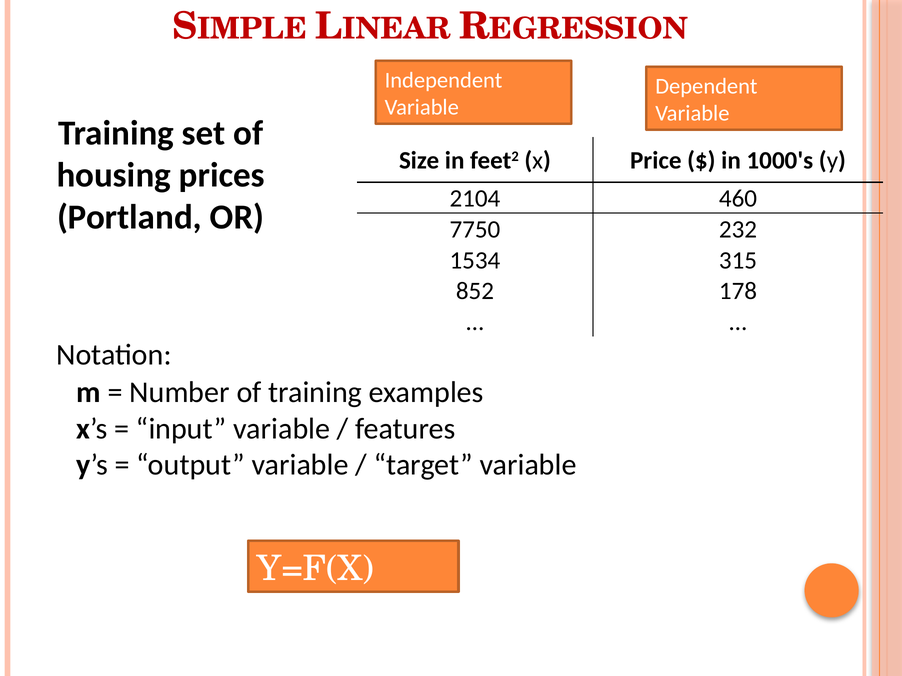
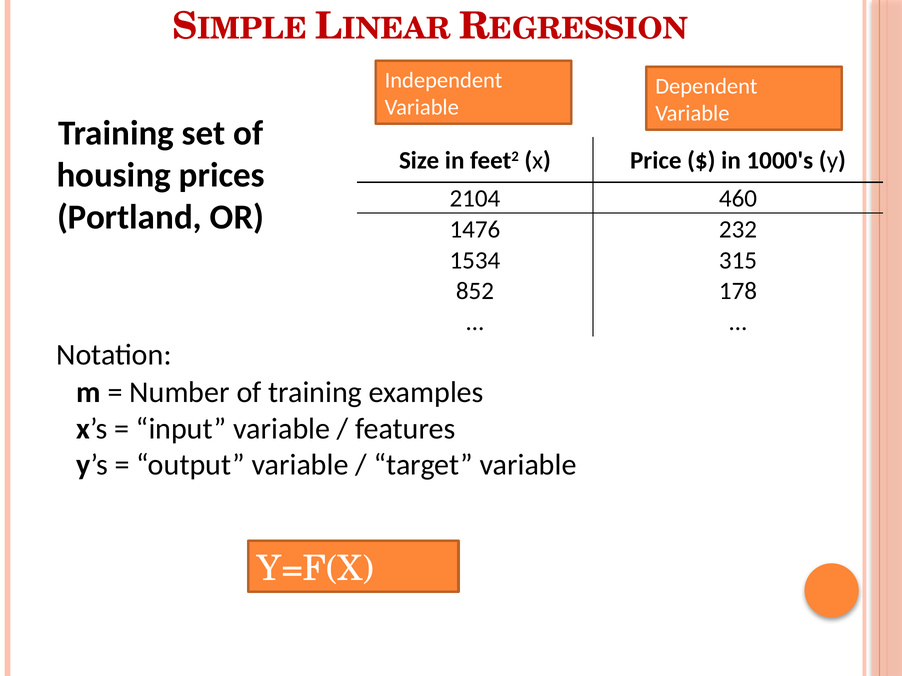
7750: 7750 -> 1476 (475, 230)
